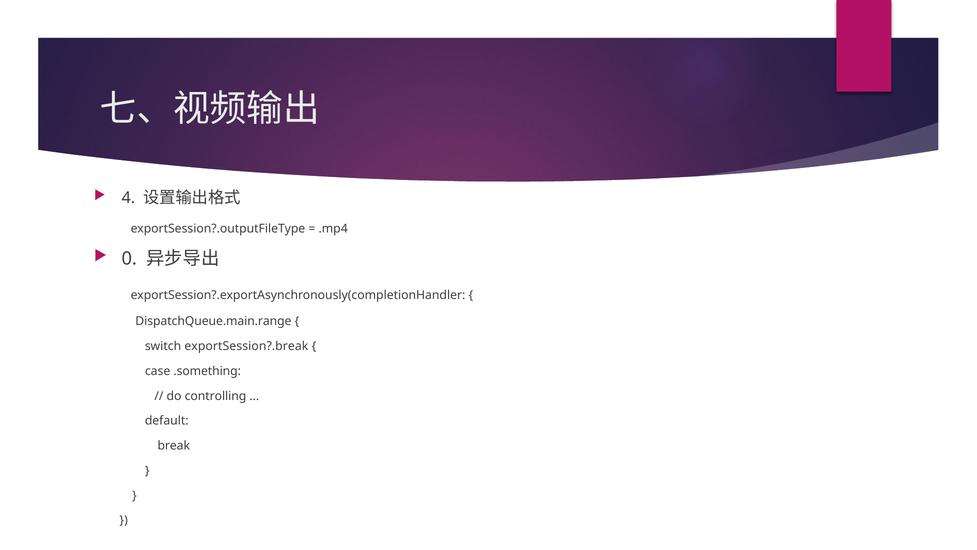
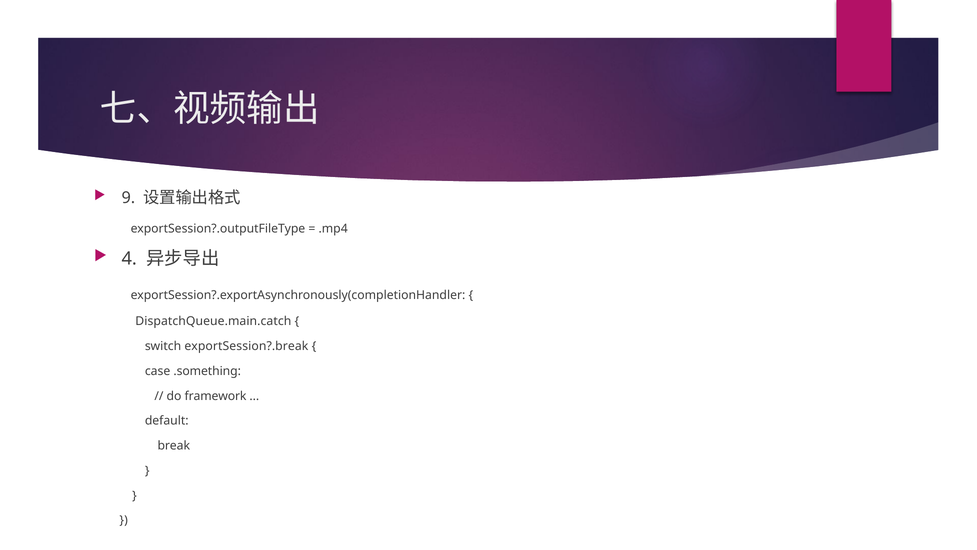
4: 4 -> 9 (128, 198)
0: 0 -> 4 (129, 258)
DispatchQueue.main.range: DispatchQueue.main.range -> DispatchQueue.main.catch (213, 321)
controlling: controlling -> framework (216, 396)
